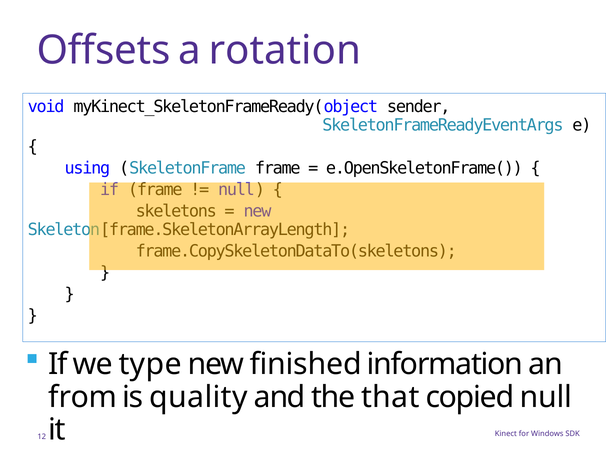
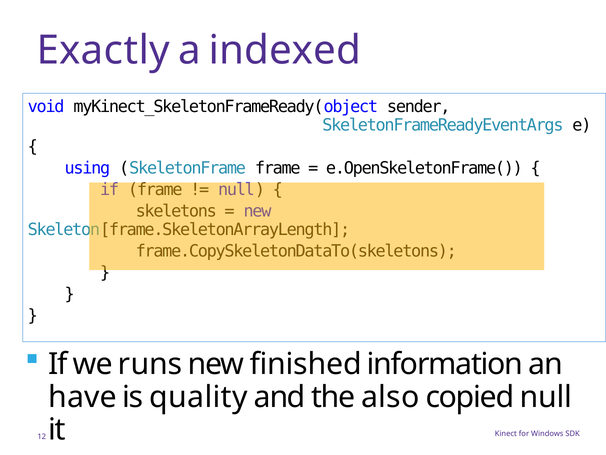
Offsets: Offsets -> Exactly (103, 50)
rotation: rotation -> indexed (285, 50)
type: type -> runs (150, 364)
from: from -> have (83, 397)
that: that -> also (390, 397)
